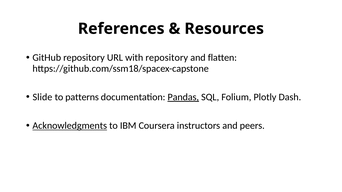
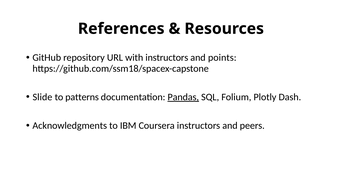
with repository: repository -> instructors (167, 58)
flatten: flatten -> points (222, 58)
Acknowledgments underline: present -> none (70, 126)
